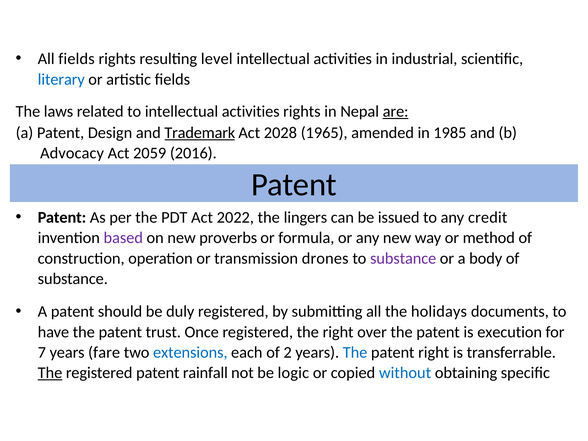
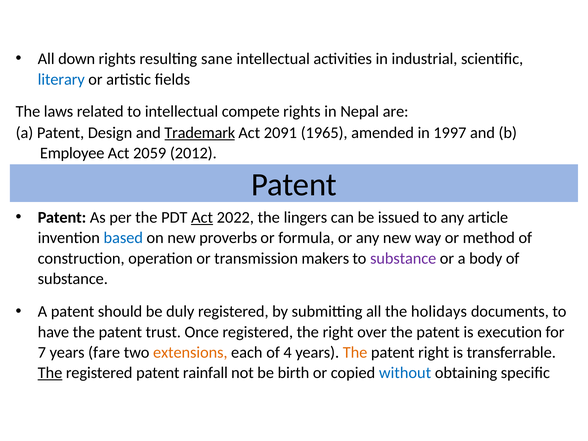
All fields: fields -> down (77, 59)
level: level -> sane (217, 59)
to intellectual activities: activities -> compete (251, 112)
are underline: present -> none (396, 112)
2028: 2028 -> 2091 (280, 133)
1985: 1985 -> 1997 (450, 133)
Advocacy: Advocacy -> Employee (72, 153)
2016: 2016 -> 2012 (193, 153)
Act underline: none -> present (202, 217)
credit: credit -> article (488, 217)
based colour: purple -> blue (123, 238)
drones: drones -> makers (325, 258)
extensions colour: blue -> orange (190, 352)
2: 2 -> 4 (288, 352)
The colour: blue -> orange (355, 352)
logic: logic -> birth (293, 373)
